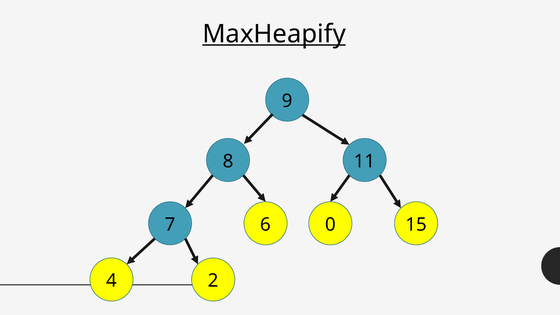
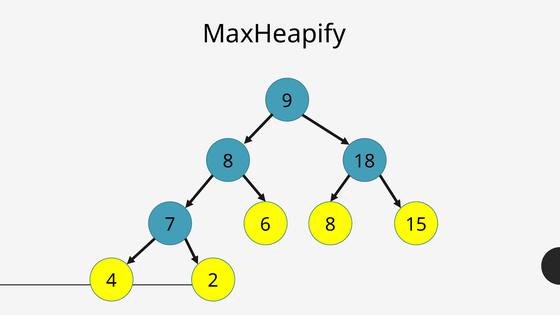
MaxHeapify underline: present -> none (274, 34)
11: 11 -> 18 (365, 161)
6 0: 0 -> 8 (330, 225)
